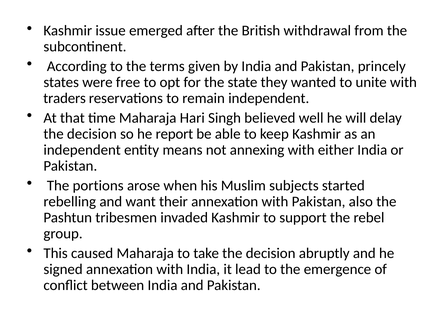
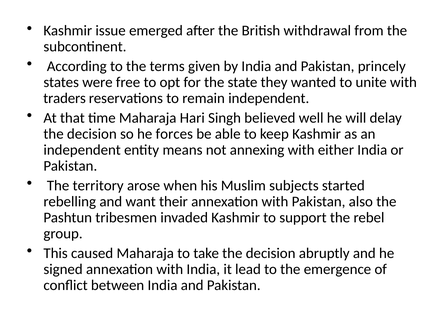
report: report -> forces (174, 134)
portions: portions -> territory (98, 186)
